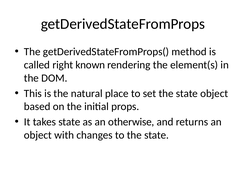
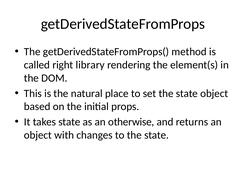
known: known -> library (90, 65)
